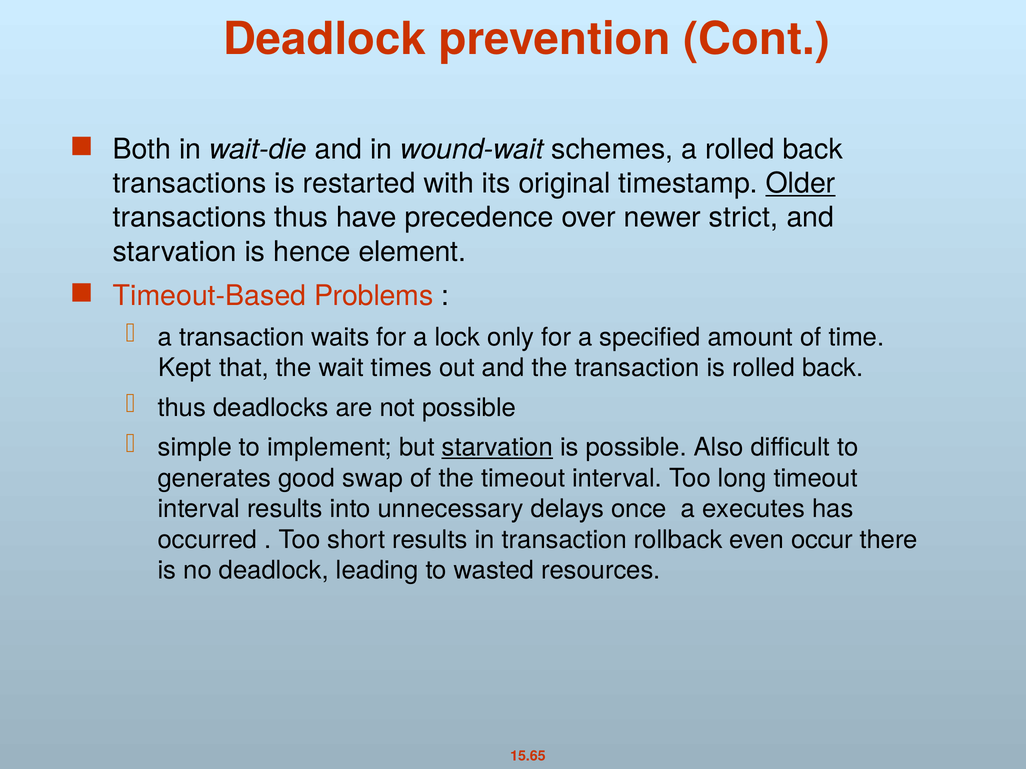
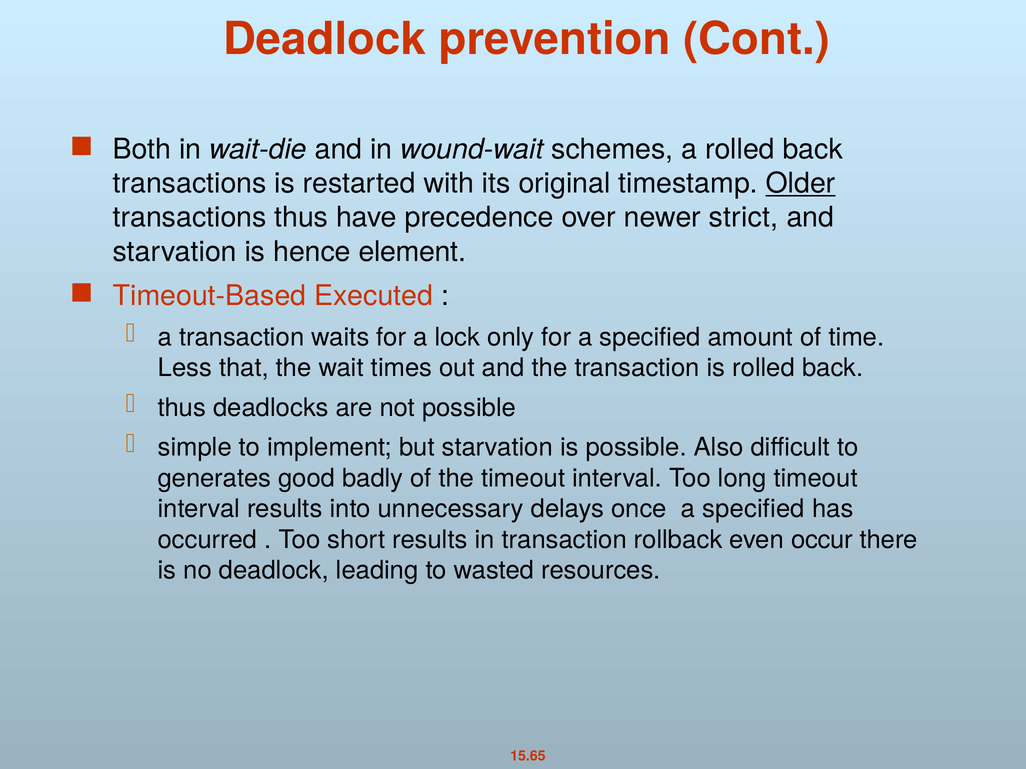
Problems: Problems -> Executed (374, 296)
Kept: Kept -> Less (185, 368)
starvation underline: present -> none (497, 448)
swap: swap -> badly (373, 478)
once a executes: executes -> specified (753, 509)
